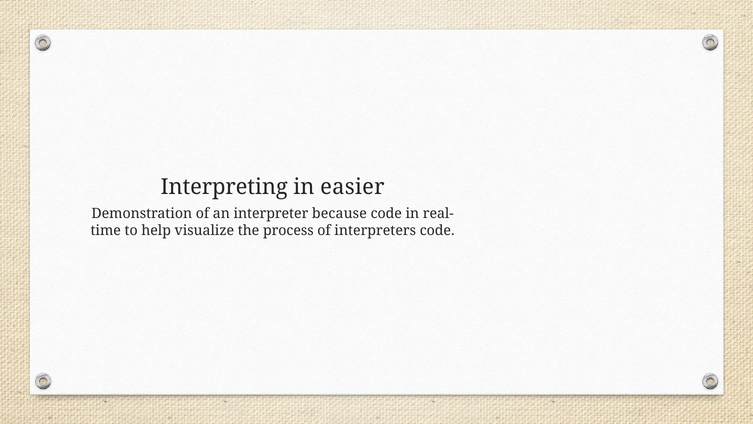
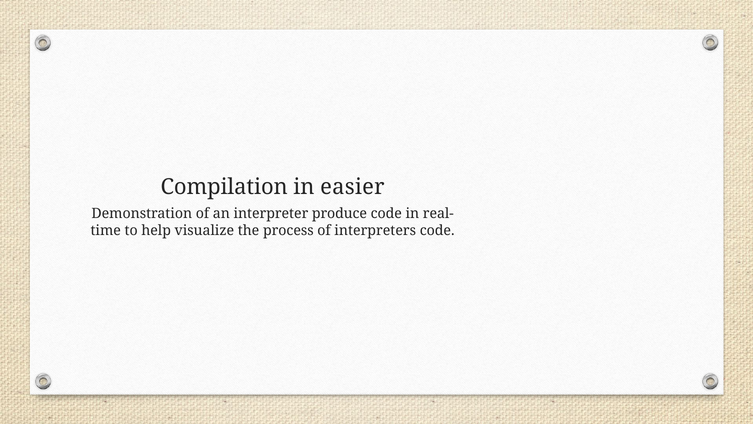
Interpreting: Interpreting -> Compilation (224, 187)
because: because -> produce (339, 213)
